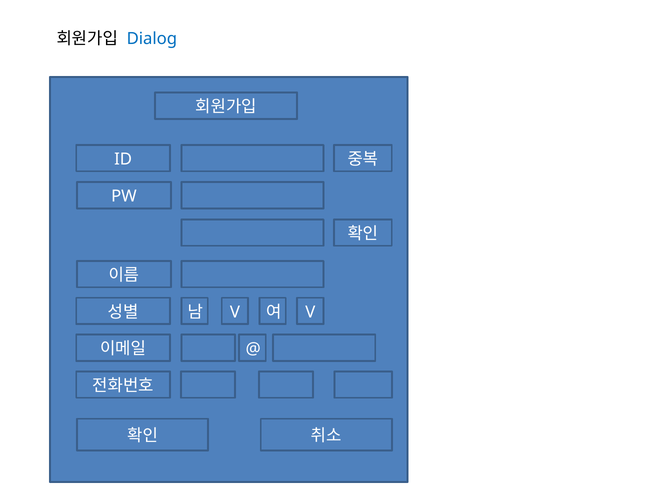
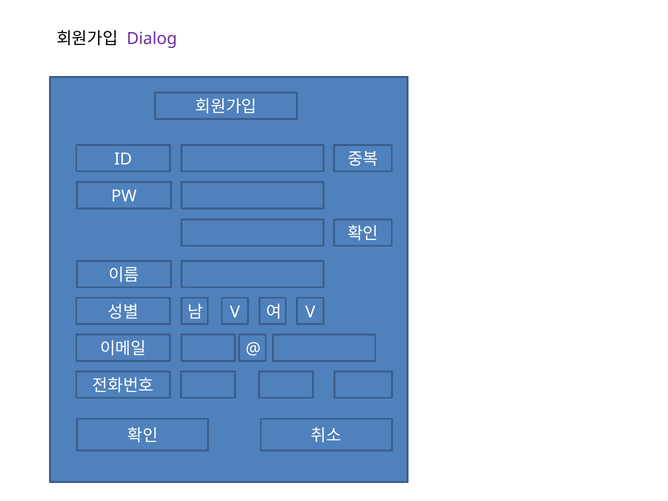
Dialog colour: blue -> purple (152, 39)
